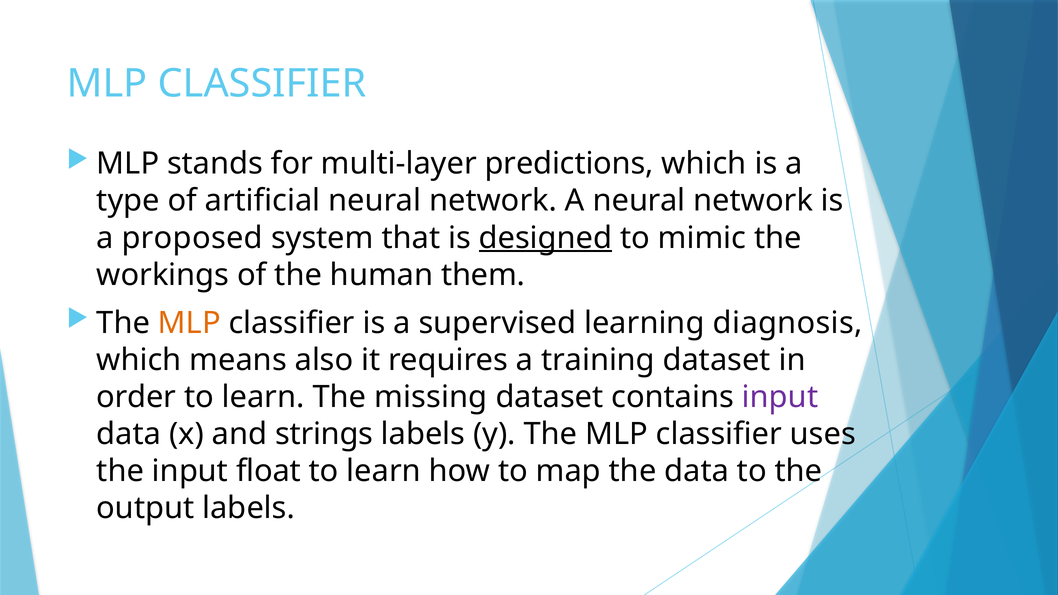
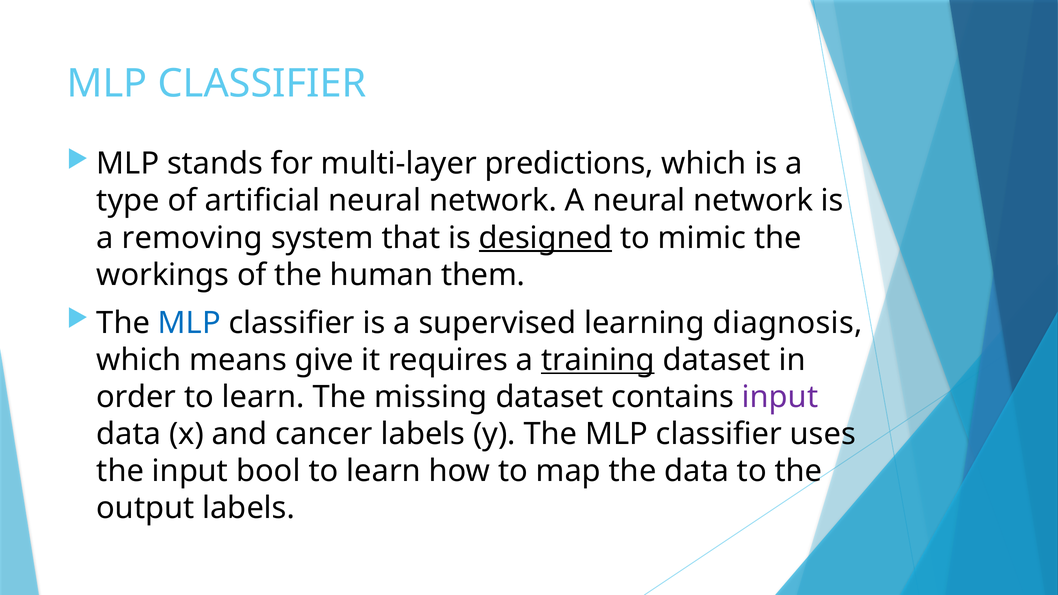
proposed: proposed -> removing (192, 238)
MLP colour: orange -> blue (189, 323)
also: also -> give (324, 360)
training underline: none -> present (598, 360)
strings: strings -> cancer (324, 434)
float: float -> bool (268, 471)
